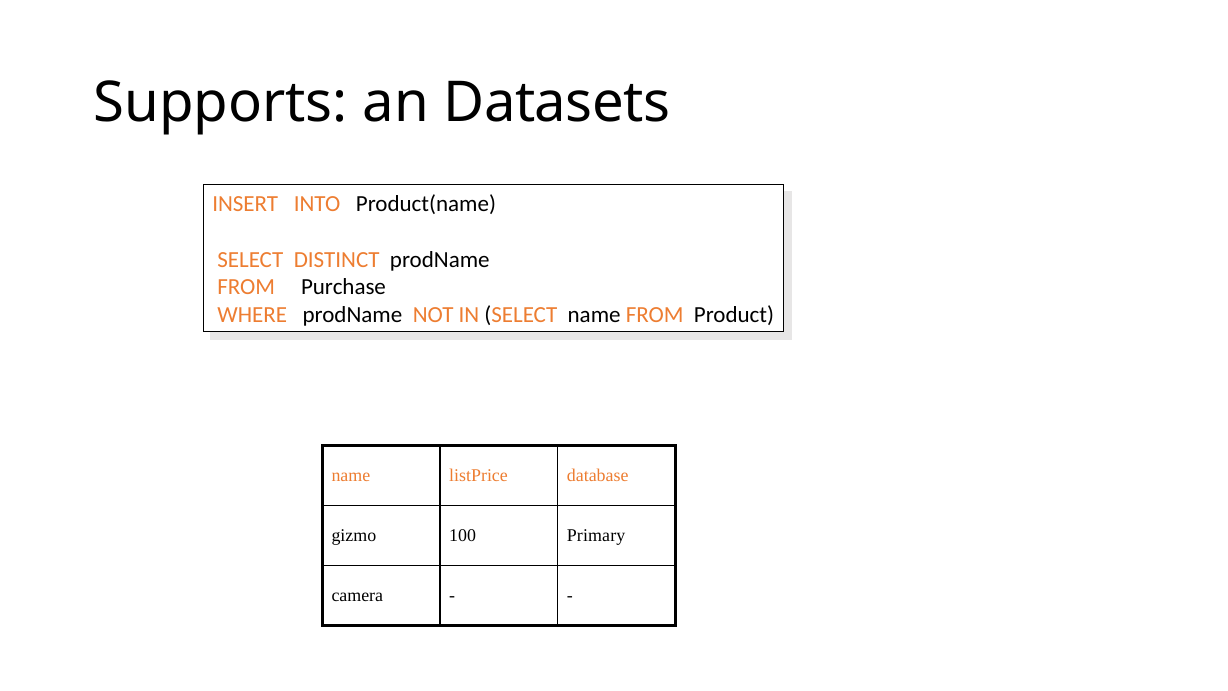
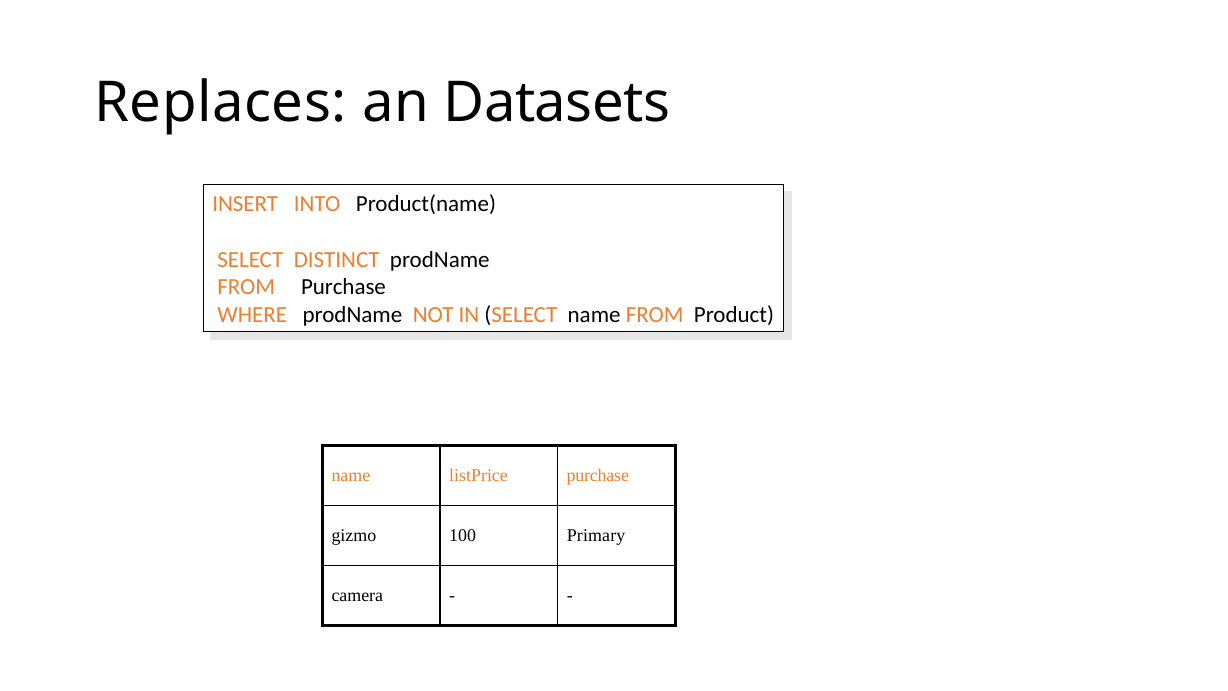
Supports: Supports -> Replaces (221, 103)
listPrice database: database -> purchase (598, 475)
